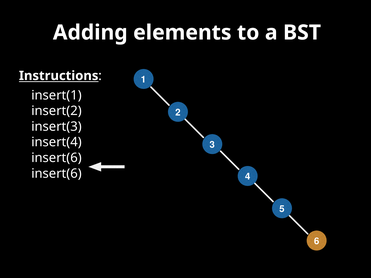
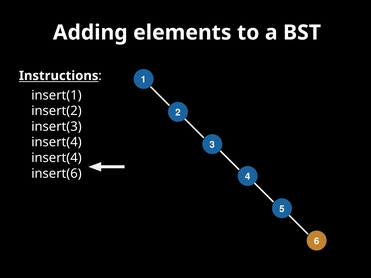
insert(6: insert(6 -> insert(4 (56, 158)
